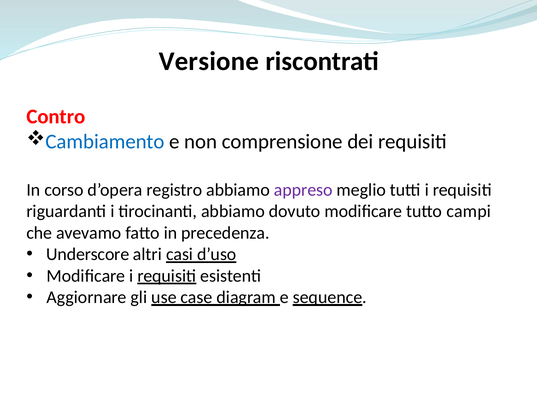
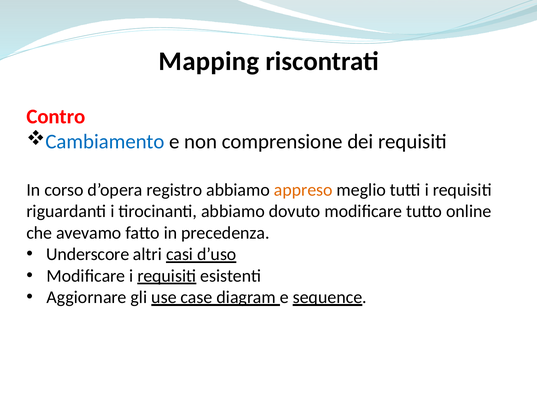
Versione: Versione -> Mapping (209, 61)
appreso colour: purple -> orange (303, 190)
campi: campi -> online (469, 211)
